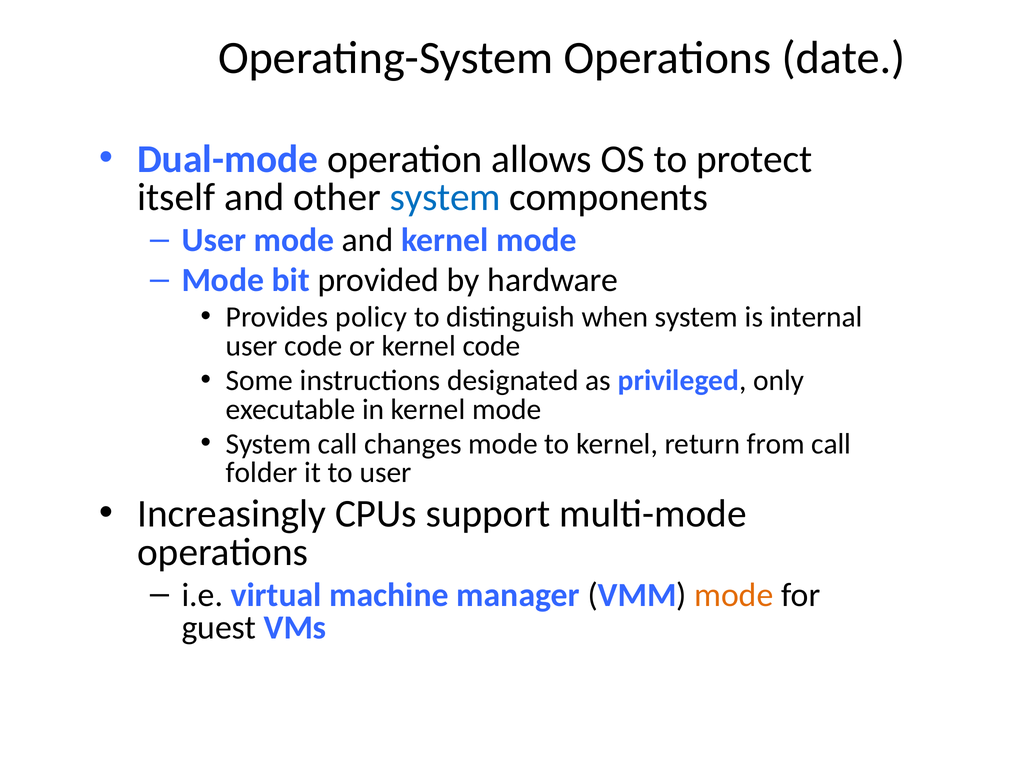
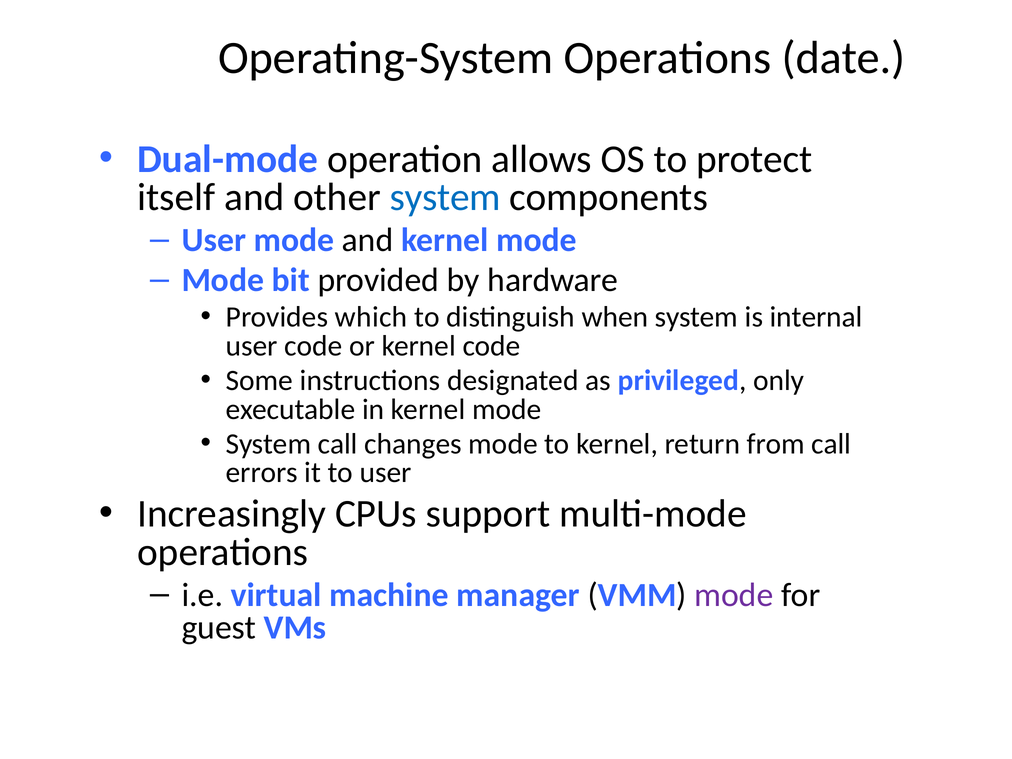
policy: policy -> which (371, 317)
folder: folder -> errors (262, 473)
mode colour: orange -> purple (734, 595)
